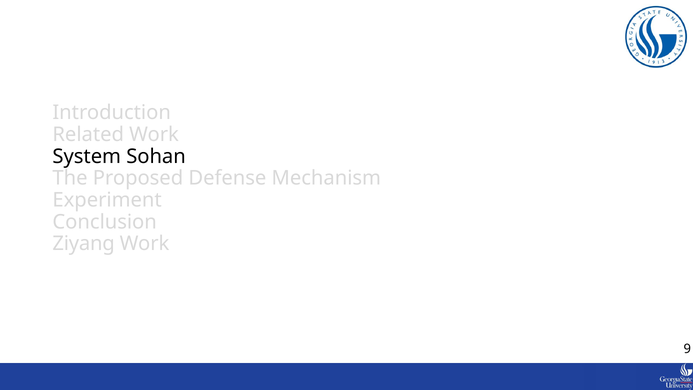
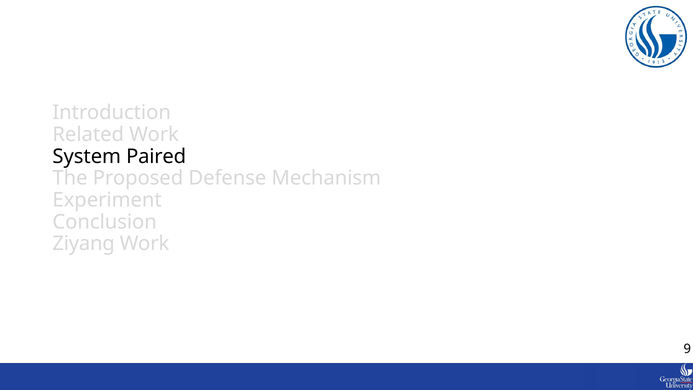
Sohan: Sohan -> Paired (156, 156)
